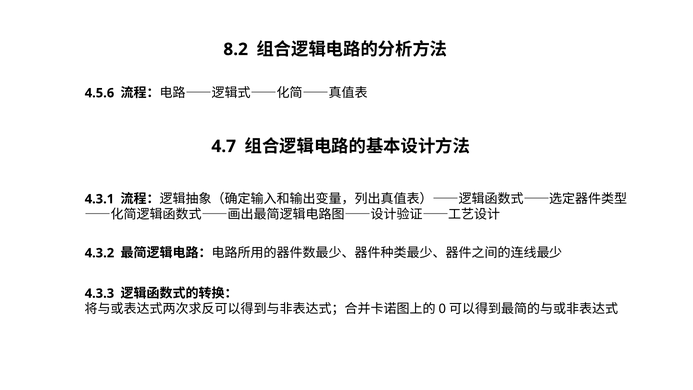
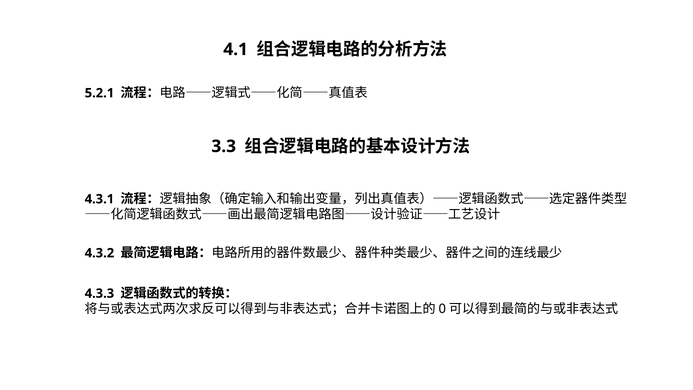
8.2: 8.2 -> 4.1 (236, 49)
4.5.6: 4.5.6 -> 5.2.1 (99, 93)
4.7: 4.7 -> 3.3 (224, 146)
